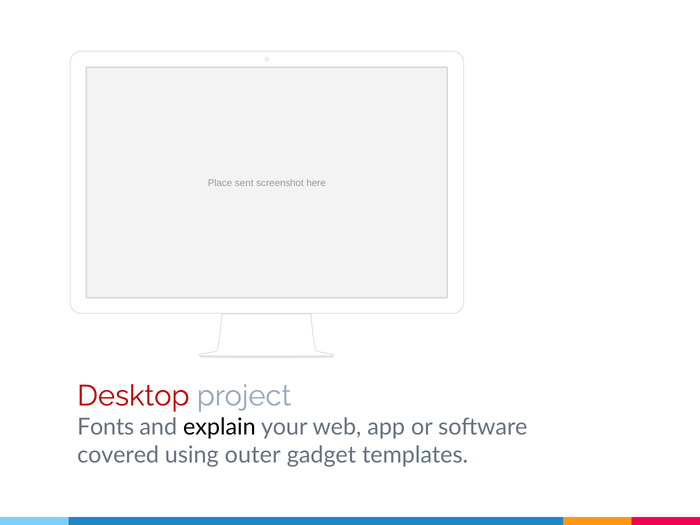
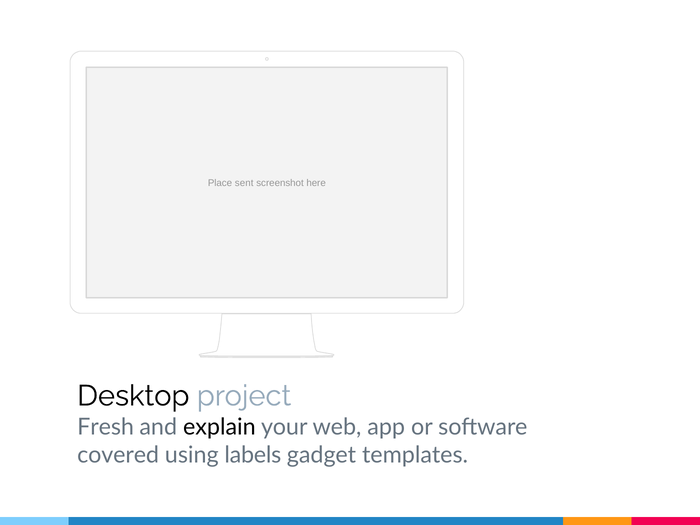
Desktop colour: red -> black (133, 396)
Fonts: Fonts -> Fresh (106, 427)
outer: outer -> labels (253, 455)
